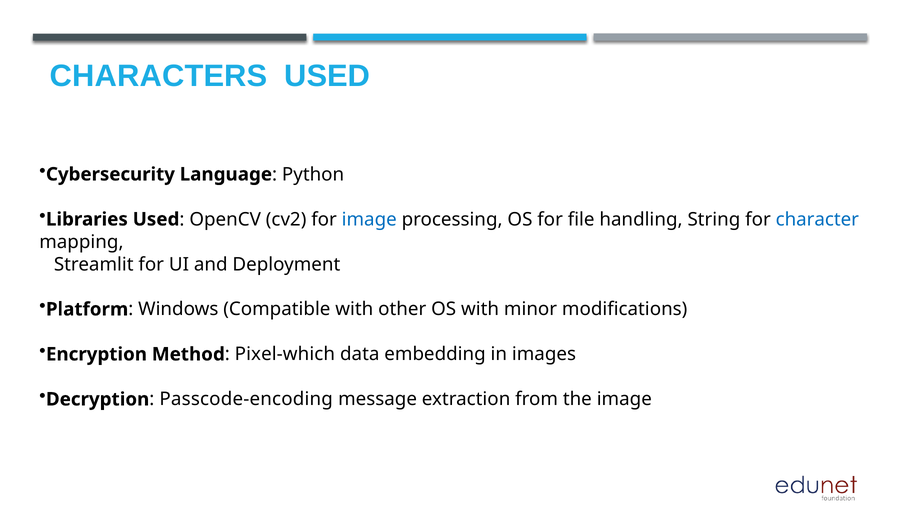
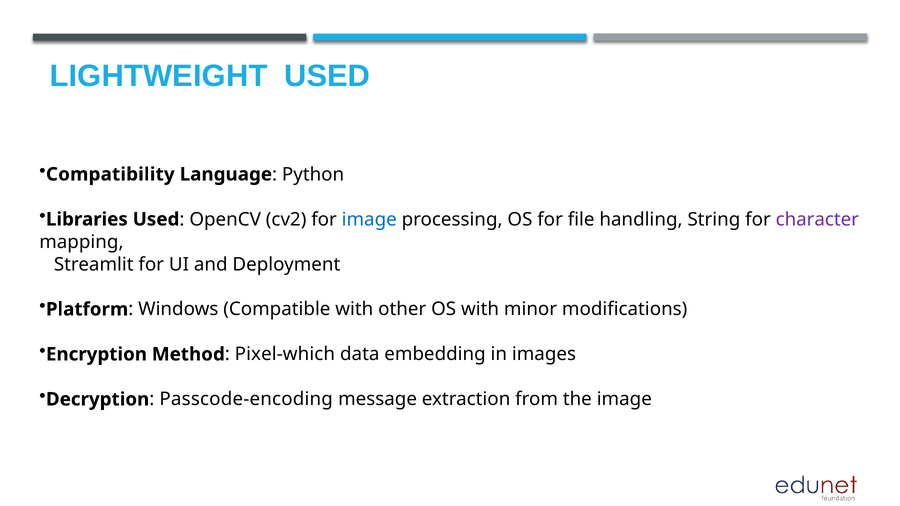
CHARACTERS: CHARACTERS -> LIGHTWEIGHT (159, 76)
Cybersecurity: Cybersecurity -> Compatibility (110, 174)
character colour: blue -> purple (817, 219)
